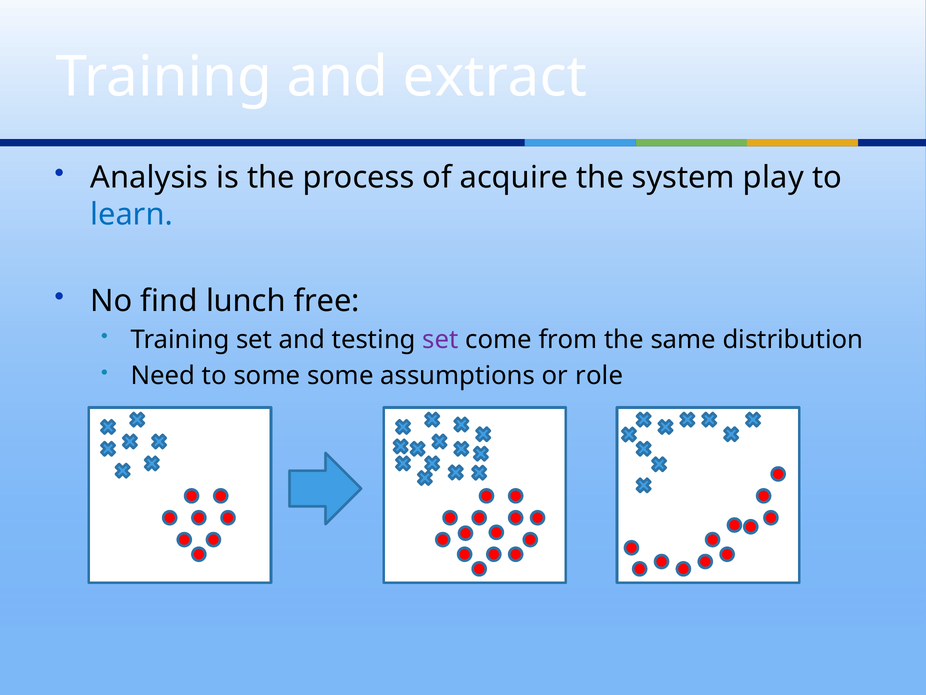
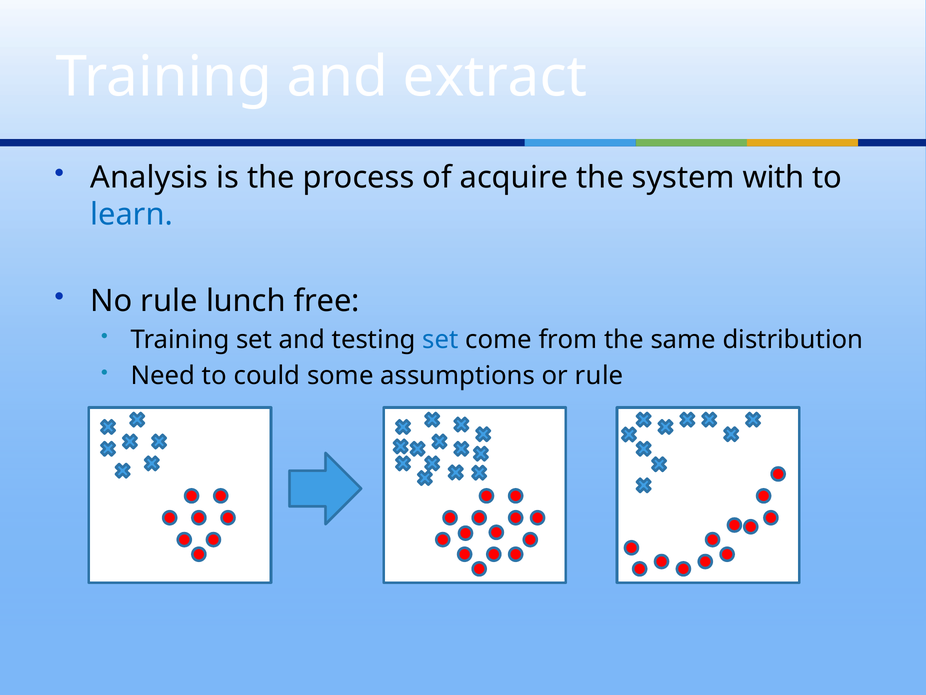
play: play -> with (774, 177)
No find: find -> rule (169, 301)
set colour: purple -> blue (441, 339)
to some: some -> could (267, 375)
or role: role -> rule (599, 375)
